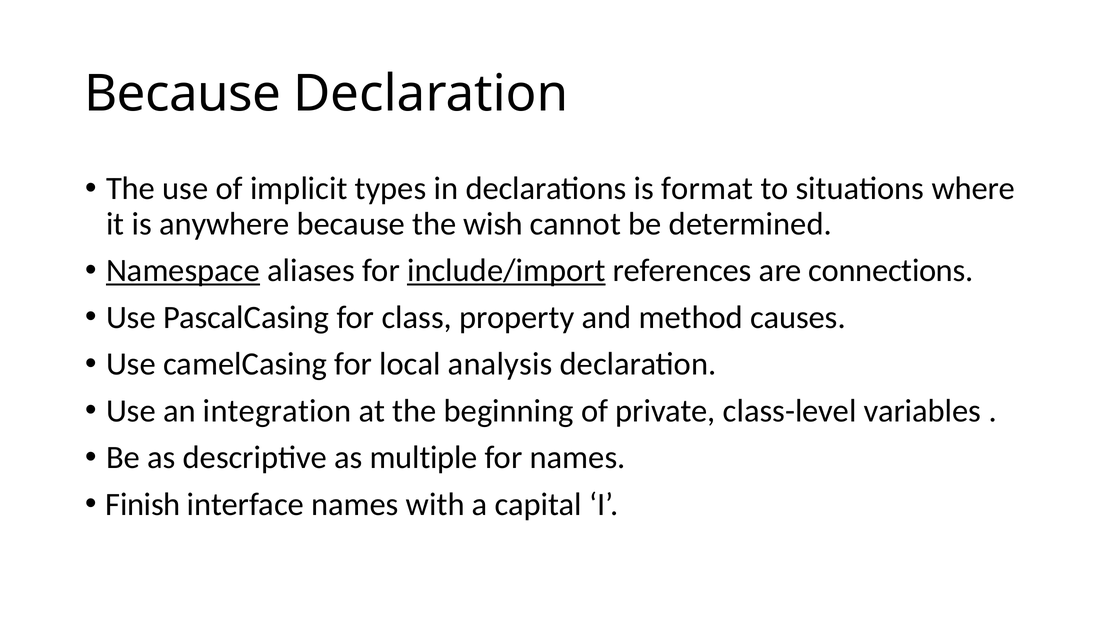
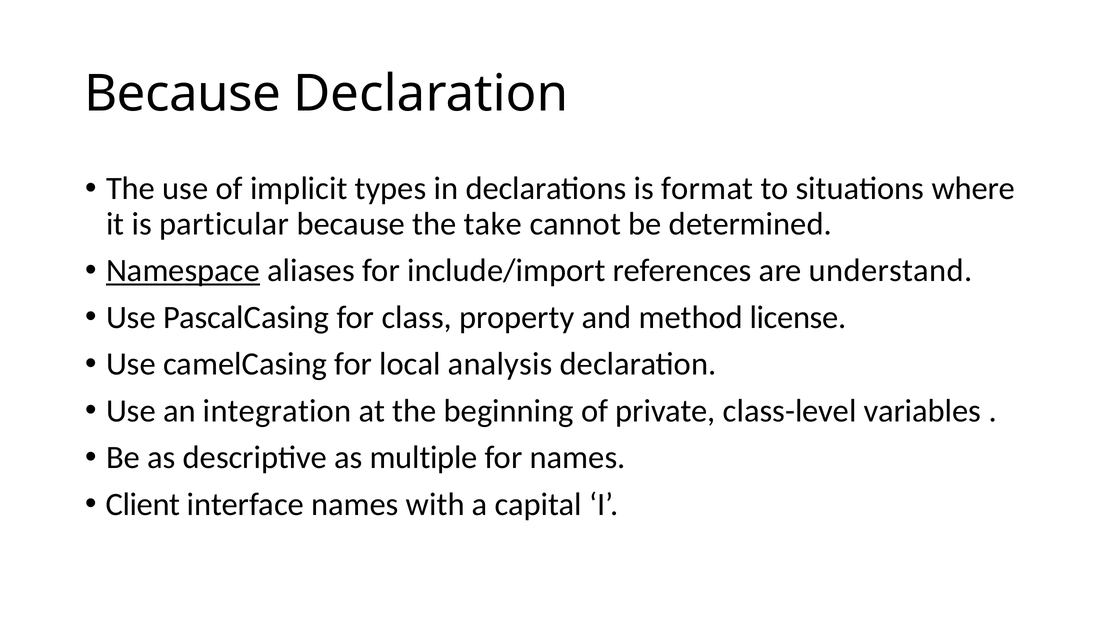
anywhere: anywhere -> particular (224, 224)
wish: wish -> take (493, 224)
include/import underline: present -> none (506, 270)
connections: connections -> understand (891, 270)
causes: causes -> license (798, 317)
Finish: Finish -> Client (143, 504)
